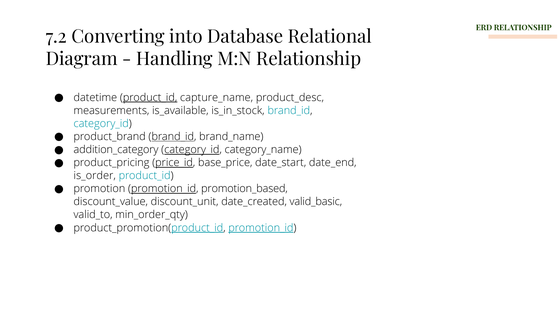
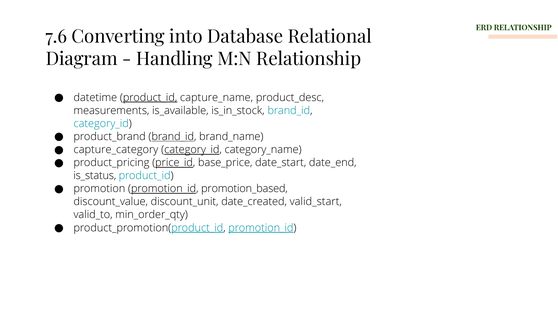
7.2: 7.2 -> 7.6 (56, 37)
addition_category: addition_category -> capture_category (116, 150)
is_order: is_order -> is_status (95, 176)
valid_basic: valid_basic -> valid_start (316, 202)
